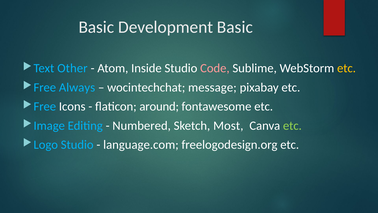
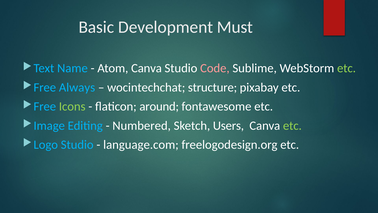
Development Basic: Basic -> Must (235, 27)
Other: Other -> Name (72, 68)
Atom Inside: Inside -> Canva (146, 68)
etc colour: yellow -> light green (346, 68)
message: message -> structure (212, 87)
Icons colour: white -> light green (72, 106)
Most: Most -> Users (228, 125)
